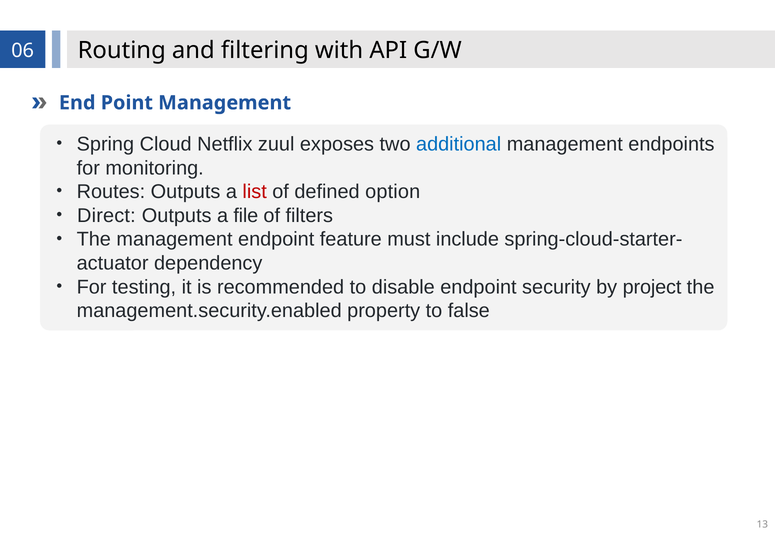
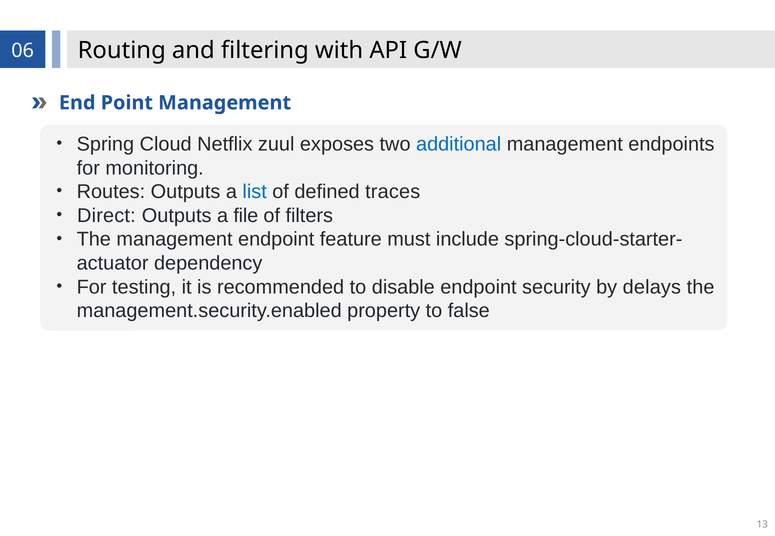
list colour: red -> blue (255, 192)
option: option -> traces (393, 192)
project: project -> delays (652, 287)
